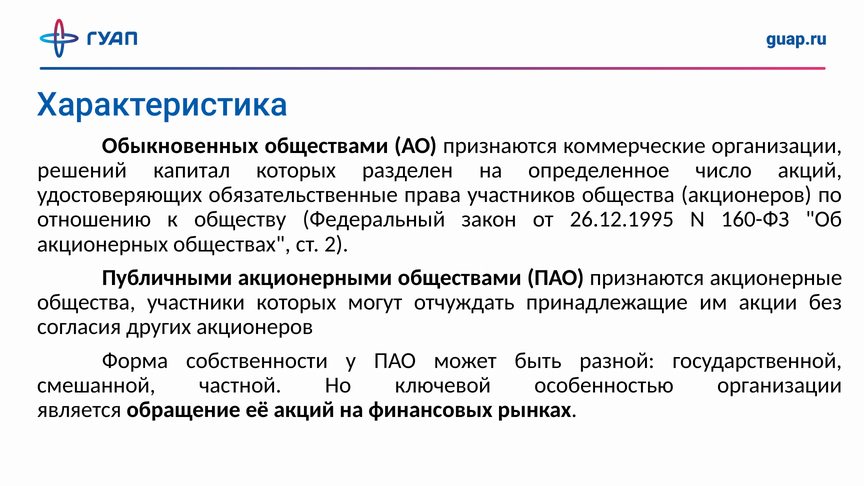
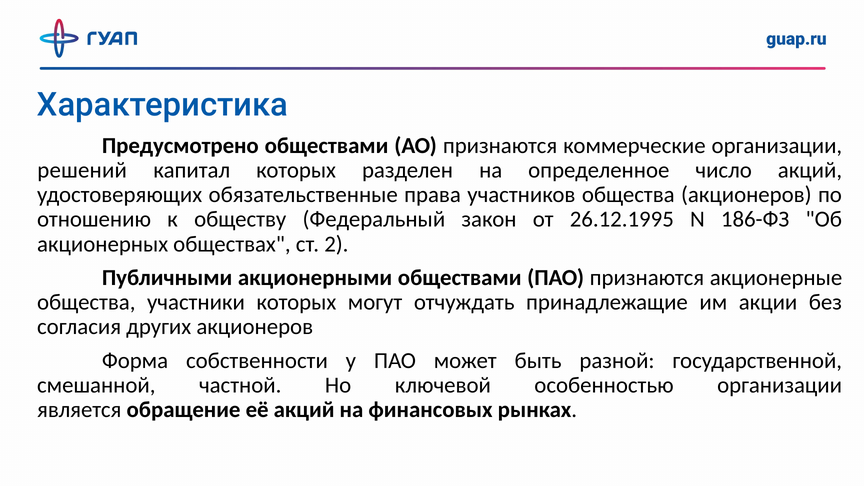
Обыкновенных: Обыкновенных -> Предусмотрено (180, 145)
160-ФЗ: 160-ФЗ -> 186-ФЗ (755, 219)
